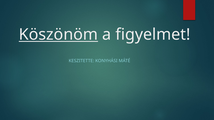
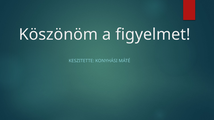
Köszönöm underline: present -> none (58, 35)
